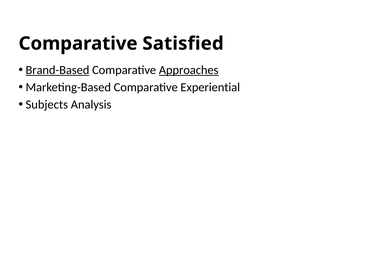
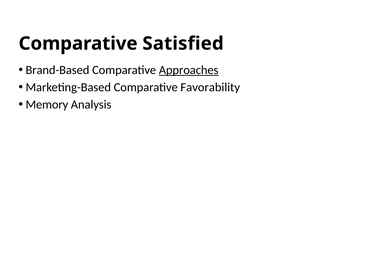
Brand-Based underline: present -> none (57, 70)
Experiential: Experiential -> Favorability (210, 87)
Subjects: Subjects -> Memory (47, 104)
